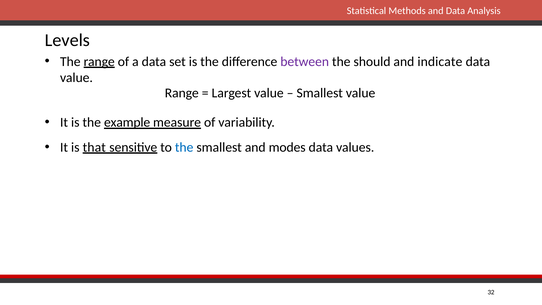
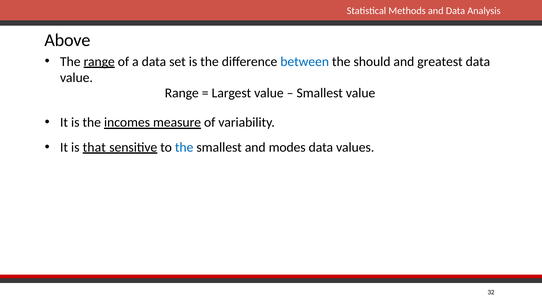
Levels: Levels -> Above (68, 40)
between colour: purple -> blue (305, 62)
indicate: indicate -> greatest (440, 62)
example: example -> incomes (127, 123)
